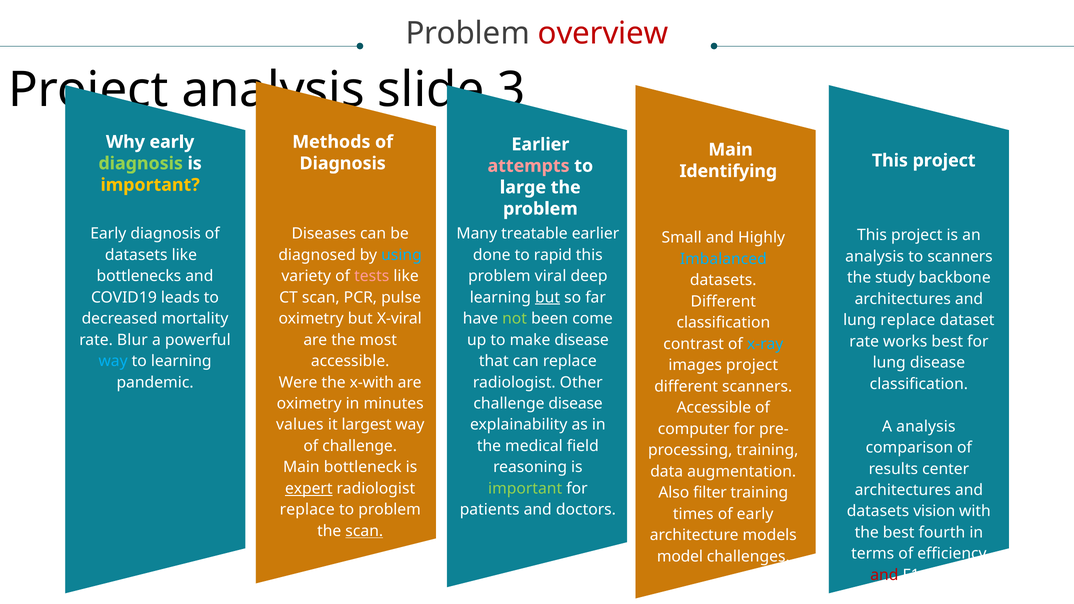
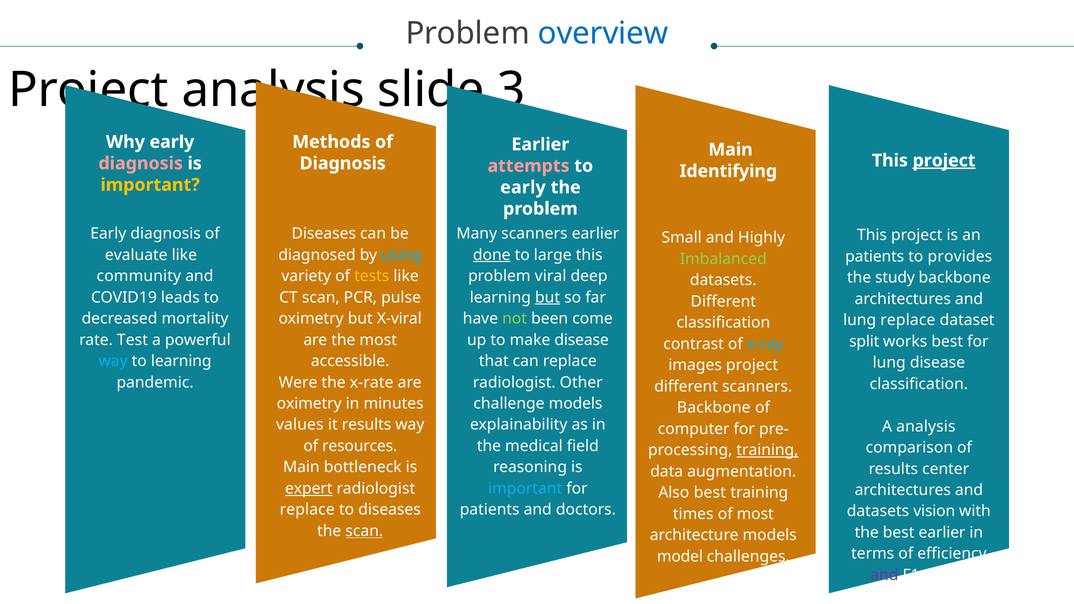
overview colour: red -> blue (603, 34)
diagnosis colour: light green -> pink (141, 163)
project underline: none -> present (944, 161)
large: large -> early (523, 187)
Many treatable: treatable -> scanners (534, 234)
datasets: datasets -> evaluate (136, 255)
done underline: none -> present (492, 255)
rapid: rapid -> large (553, 255)
analysis: analysis -> patients (875, 256)
to scanners: scanners -> provides (960, 256)
Imbalanced colour: light blue -> light green (723, 259)
bottlenecks: bottlenecks -> community (139, 276)
tests colour: pink -> yellow (372, 276)
Blur: Blur -> Test (132, 340)
rate: rate -> split (864, 341)
x-with: x-with -> x-rate (372, 382)
challenge disease: disease -> models (576, 404)
Accessible: Accessible -> Backbone (714, 408)
it largest: largest -> results (367, 425)
of challenge: challenge -> resources (360, 446)
training underline: none -> present (767, 450)
important colour: light green -> light blue (525, 489)
Also filter: filter -> best (710, 493)
to problem: problem -> diseases (390, 510)
of early: early -> most (755, 514)
best fourth: fourth -> earlier (942, 533)
and colour: red -> purple (884, 575)
